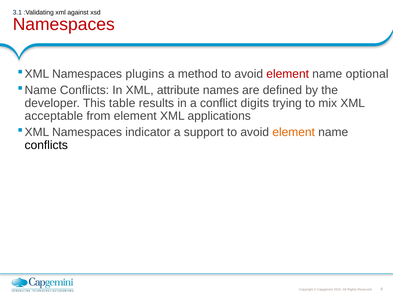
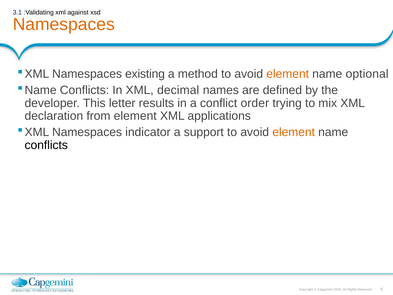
Namespaces colour: red -> orange (64, 24)
plugins: plugins -> existing (145, 74)
element colour: red -> orange (288, 74)
attribute: attribute -> decimal (178, 90)
table: table -> letter (122, 103)
digits: digits -> order (255, 103)
acceptable: acceptable -> declaration (54, 116)
